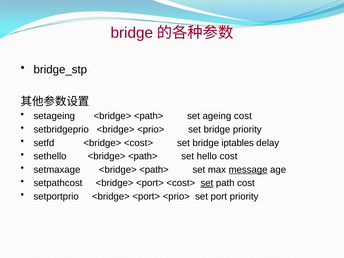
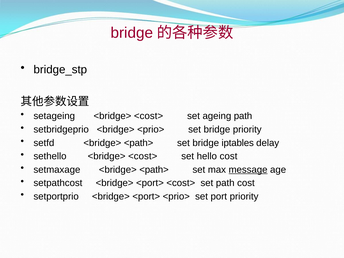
setageing <bridge> <path>: <path> -> <cost> (149, 116)
ageing cost: cost -> path (243, 116)
setfd <bridge> <cost>: <cost> -> <path> (139, 143)
sethello <bridge> <path>: <path> -> <cost> (143, 156)
set underline: present -> none (207, 183)
